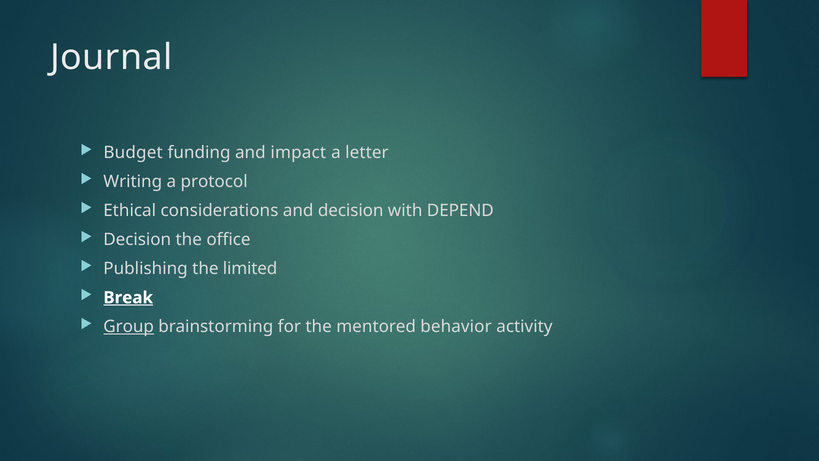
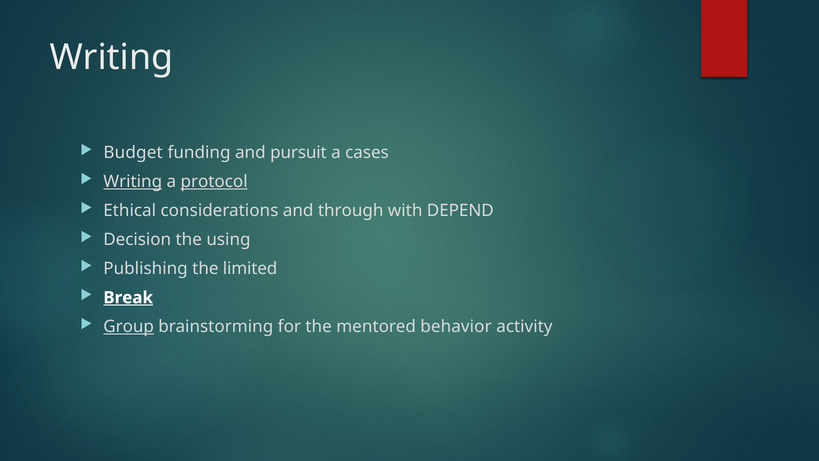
Journal: Journal -> Writing (111, 58)
impact: impact -> pursuit (298, 152)
letter: letter -> cases (367, 152)
Writing underline: none -> present (133, 181)
protocol underline: none -> present (214, 181)
and decision: decision -> through (351, 210)
office: office -> using (228, 239)
